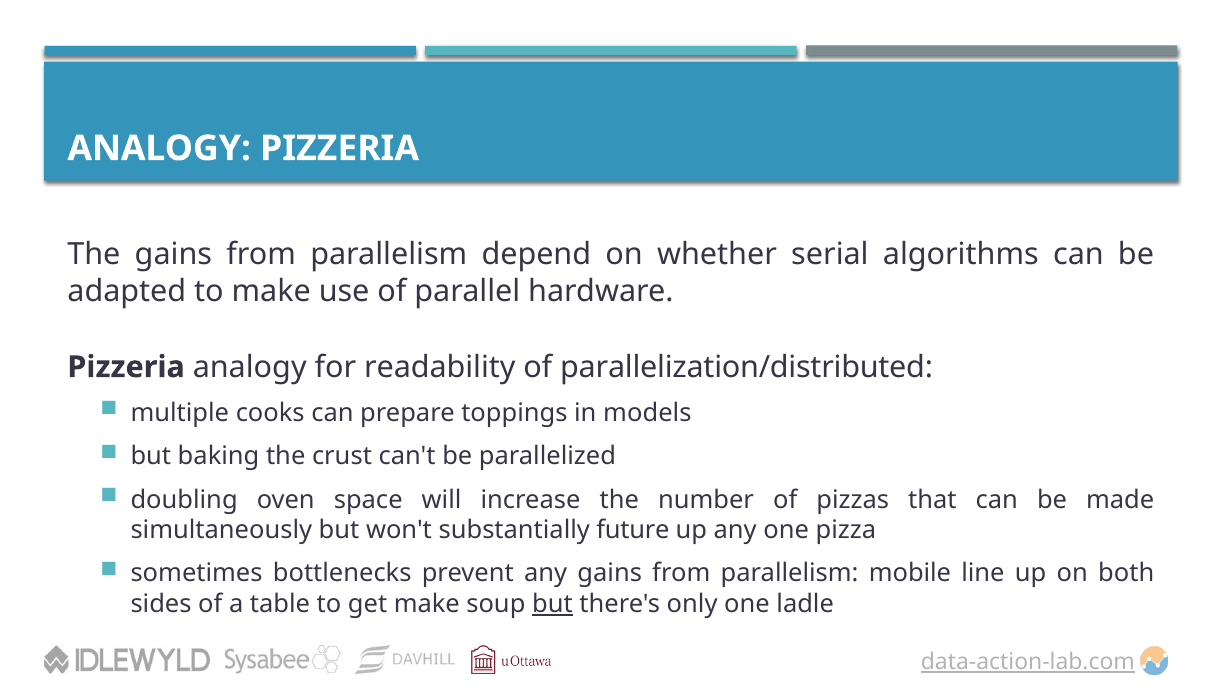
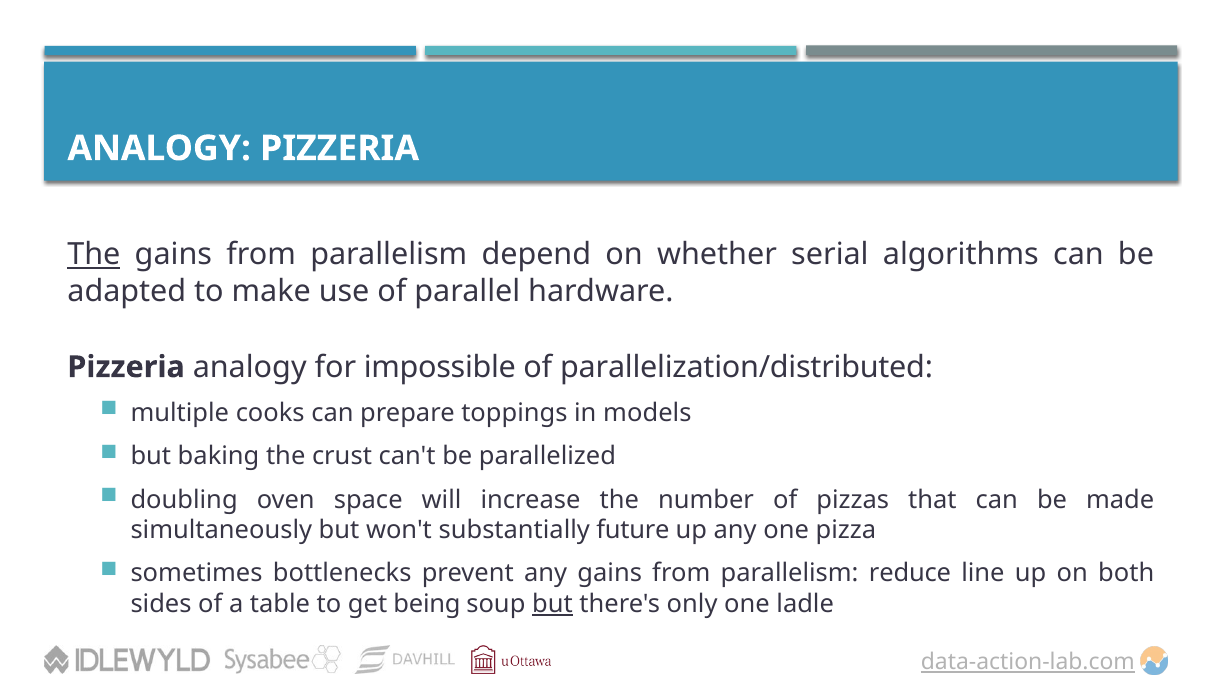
The underline: none -> present (94, 255)
readability: readability -> impossible (440, 367)
mobile: mobile -> reduce (910, 574)
get make: make -> being (427, 604)
